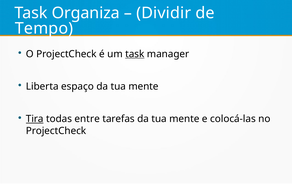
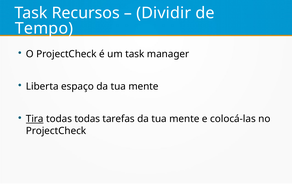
Organiza: Organiza -> Recursos (86, 13)
task underline: present -> none (135, 54)
todas entre: entre -> todas (87, 119)
